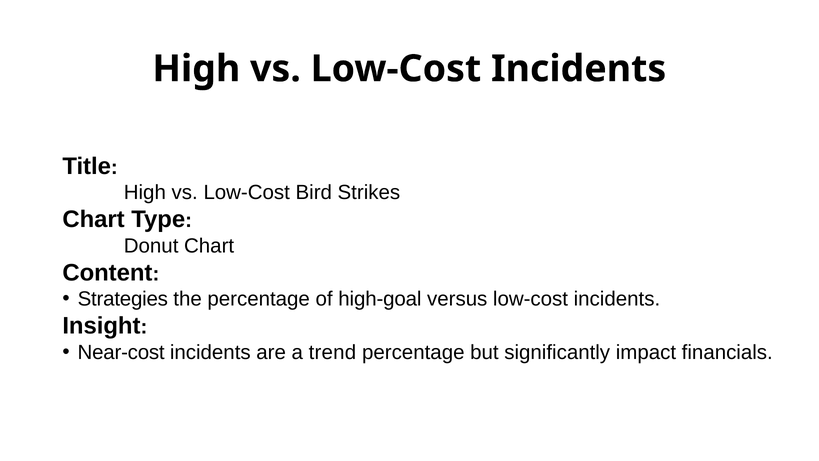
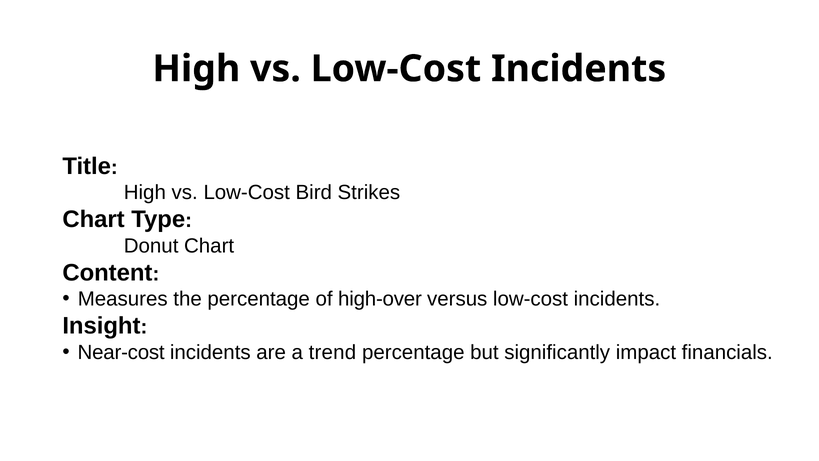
Strategies: Strategies -> Measures (123, 299)
high-goal: high-goal -> high-over (380, 299)
